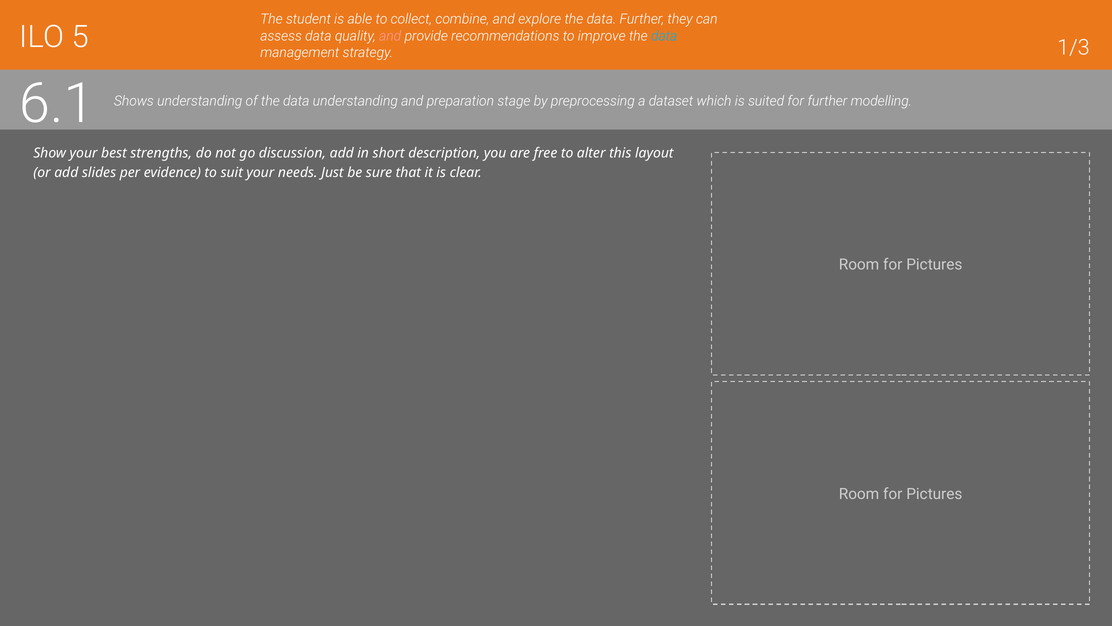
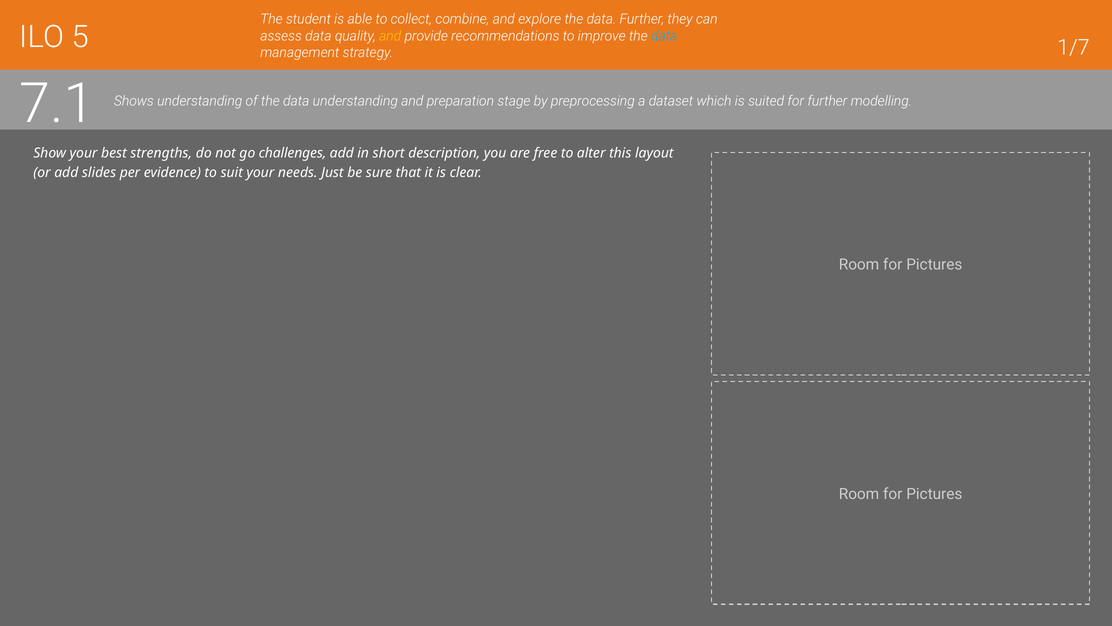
1/3: 1/3 -> 1/7 (1073, 47)
and colour: pink -> yellow (390, 36)
6.1: 6.1 -> 7.1 (57, 104)
discussion: discussion -> challenges (293, 153)
